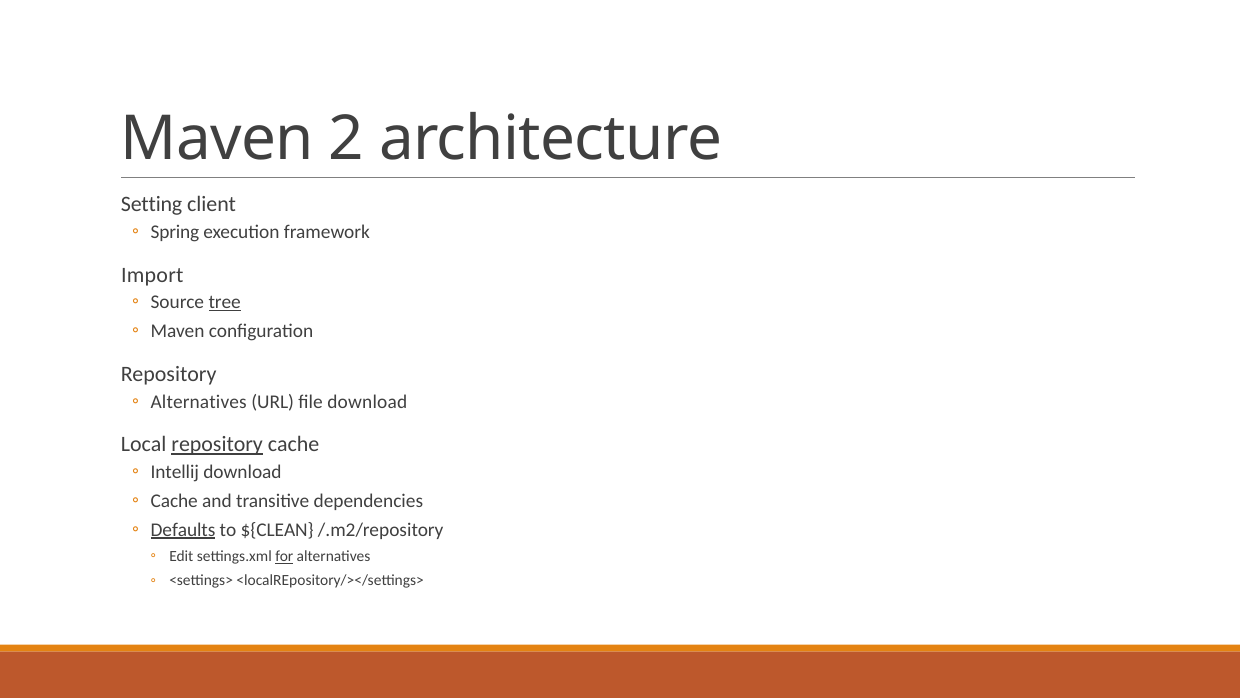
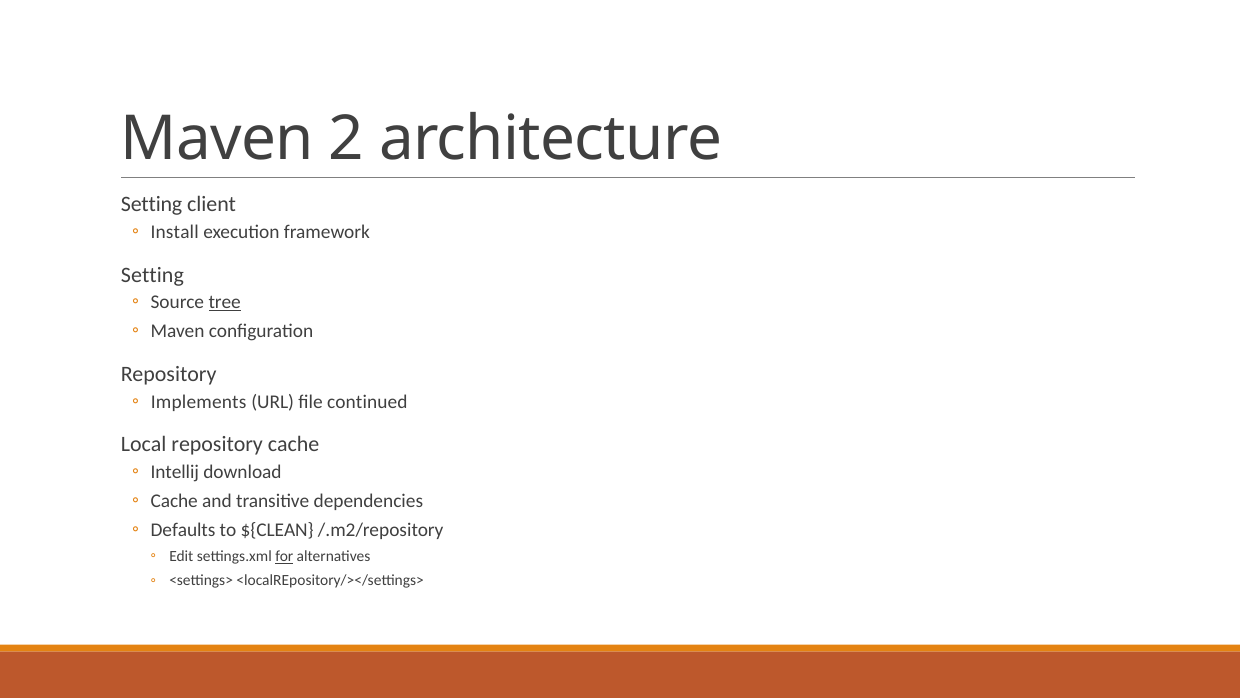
Spring: Spring -> Install (175, 232)
Import: Import -> Setting (152, 275)
Alternatives: Alternatives -> Implements (199, 401)
file download: download -> continued (367, 401)
repository underline: present -> none (217, 444)
Defaults underline: present -> none (183, 529)
